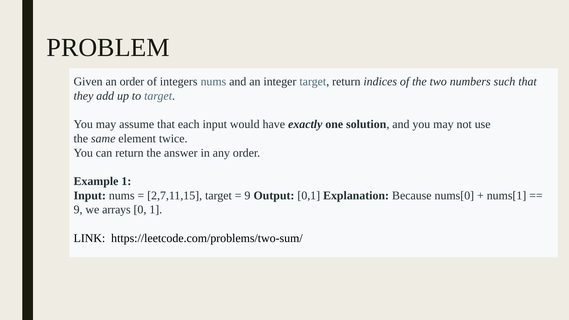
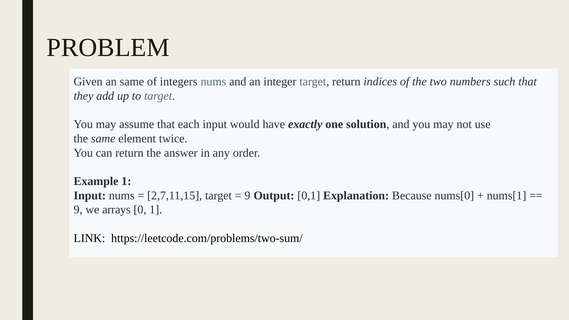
an order: order -> same (132, 82)
